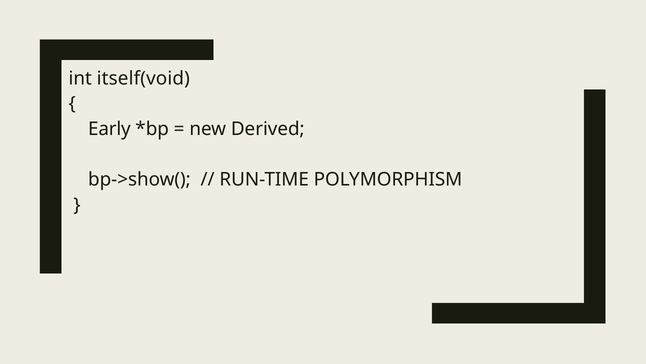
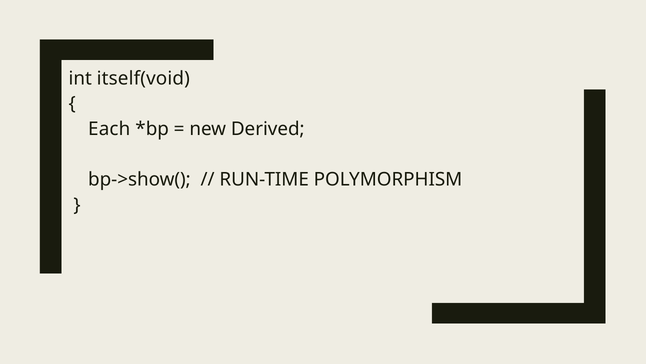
Early: Early -> Each (109, 129)
